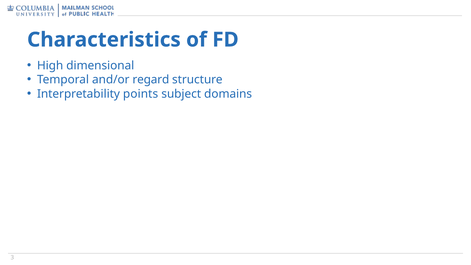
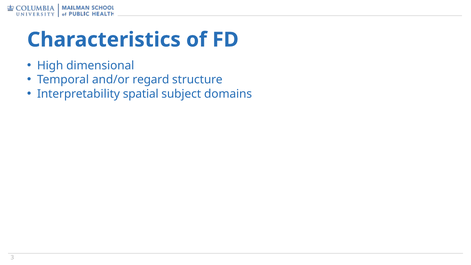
points: points -> spatial (141, 94)
